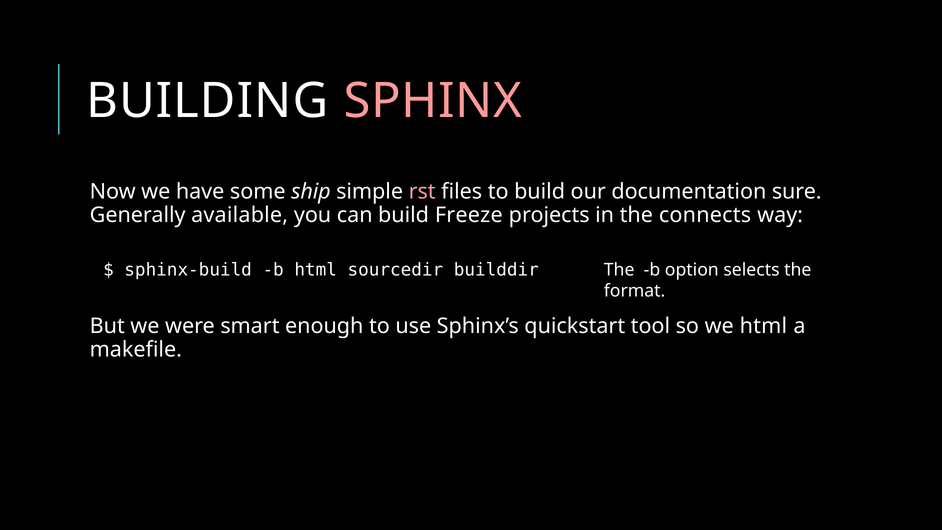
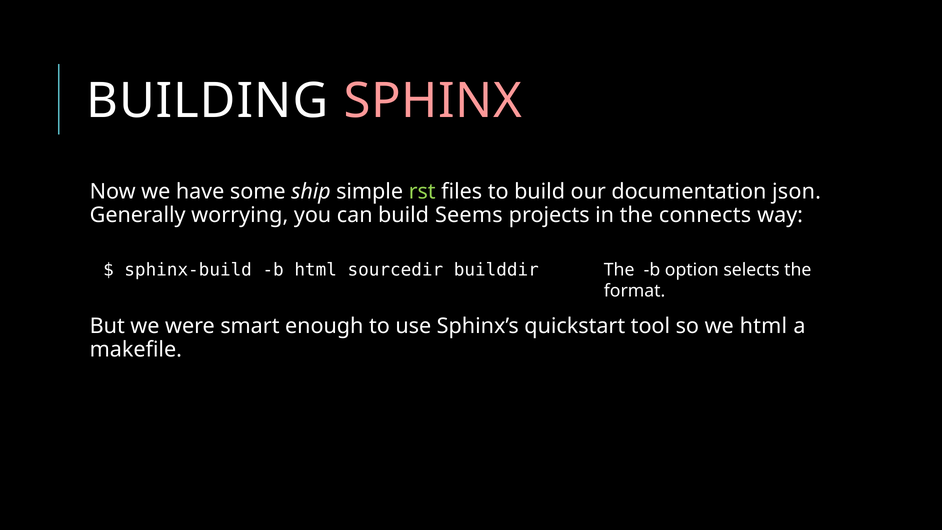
rst colour: pink -> light green (422, 192)
sure: sure -> json (797, 192)
available: available -> worrying (240, 215)
Freeze: Freeze -> Seems (469, 215)
